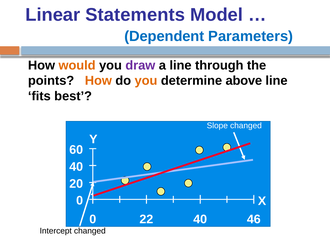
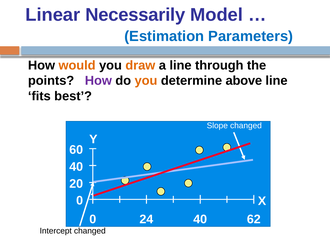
Statements: Statements -> Necessarily (135, 15)
Dependent: Dependent -> Estimation (164, 36)
draw colour: purple -> orange (140, 65)
How colour: orange -> purple (98, 81)
22: 22 -> 24 (146, 219)
46: 46 -> 62 (254, 219)
